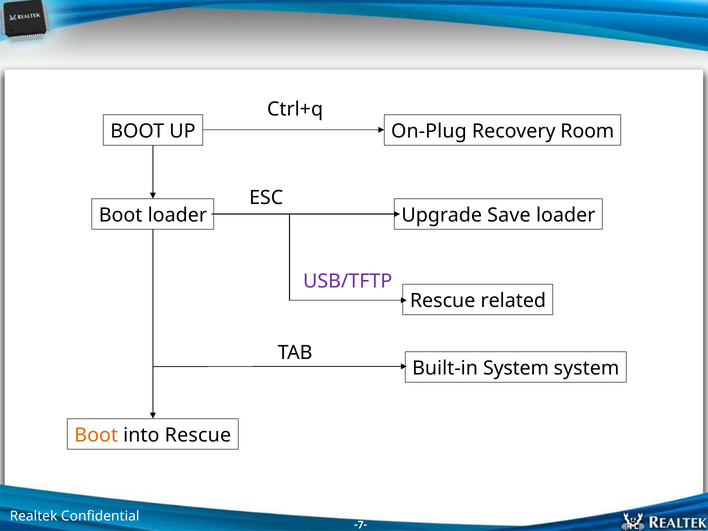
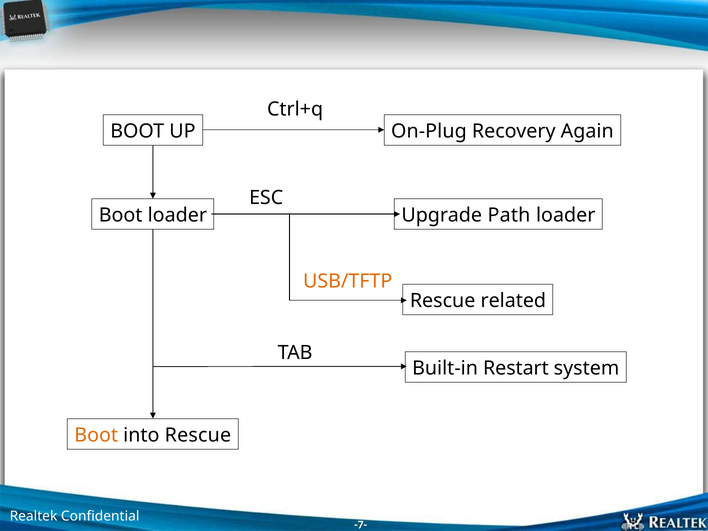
Room: Room -> Again (587, 131)
Save: Save -> Path (509, 215)
USB/TFTP colour: purple -> orange (348, 281)
Built-in System: System -> Restart (516, 368)
